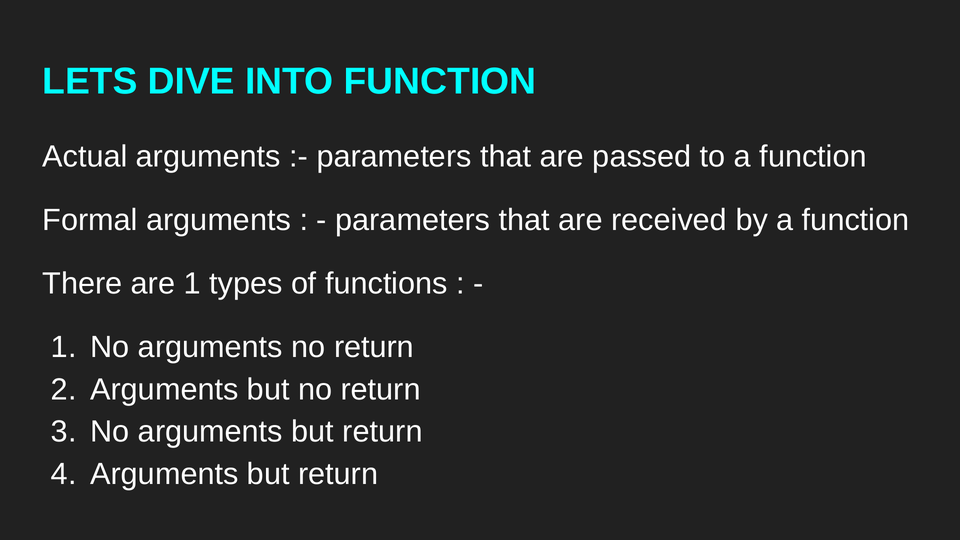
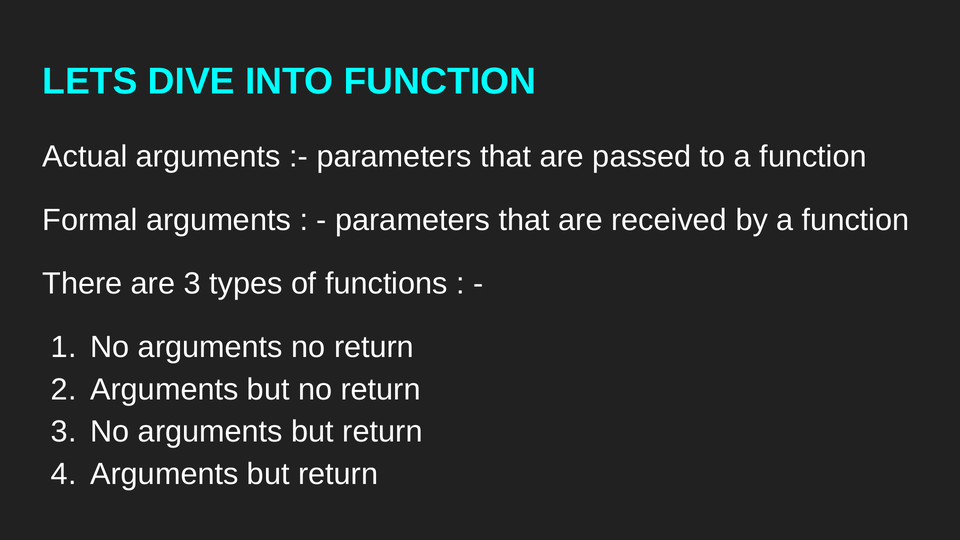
are 1: 1 -> 3 (192, 284)
